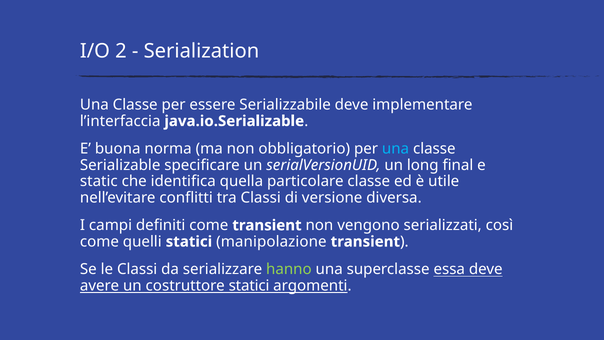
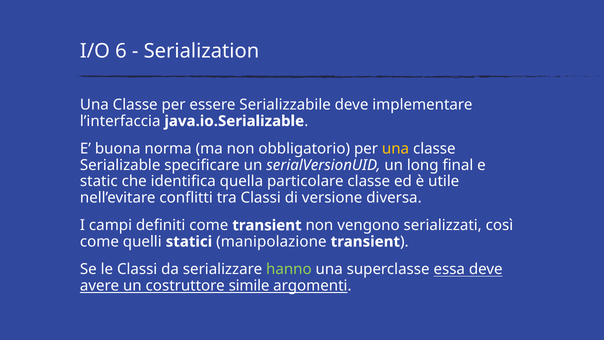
2: 2 -> 6 (121, 51)
una colour: light blue -> yellow (396, 149)
costruttore statici: statici -> simile (249, 285)
